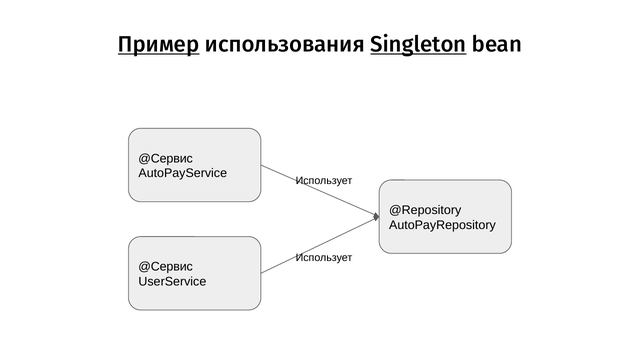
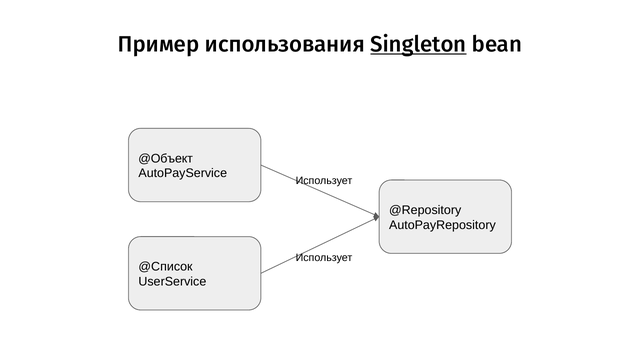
Пример underline: present -> none (159, 44)
@Сервис: @Сервис -> @Объект (166, 158)
@Сервис: @Сервис -> @Список (165, 267)
